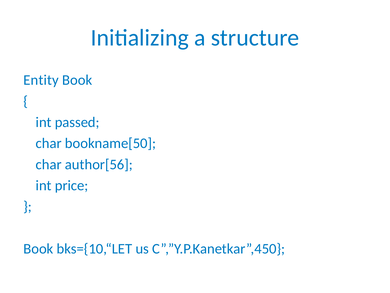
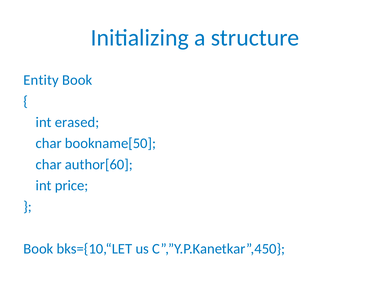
passed: passed -> erased (77, 122)
author[56: author[56 -> author[60 (99, 164)
